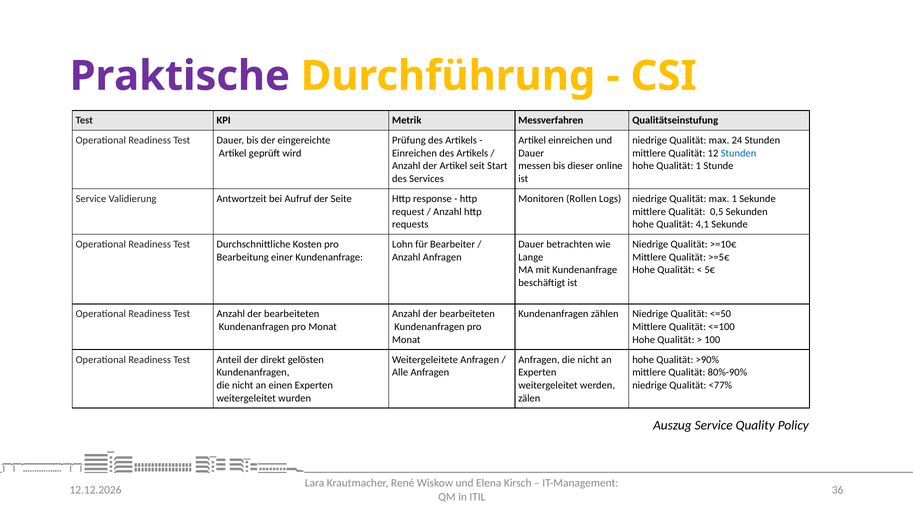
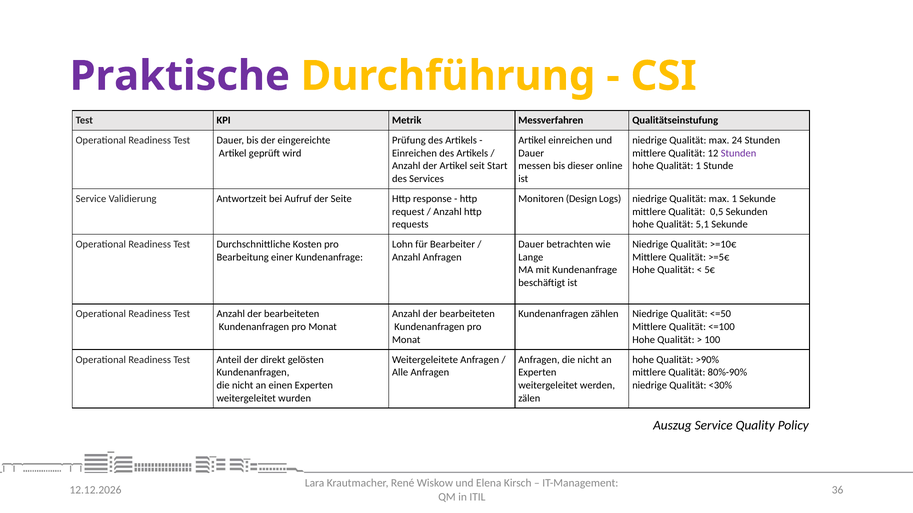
Stunden colour: blue -> purple (739, 153)
Rollen: Rollen -> Design (582, 199)
4,1: 4,1 -> 5,1 (702, 225)
<77%: <77% -> <30% (720, 386)
